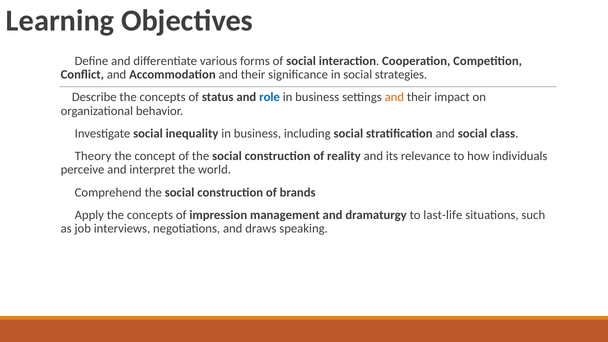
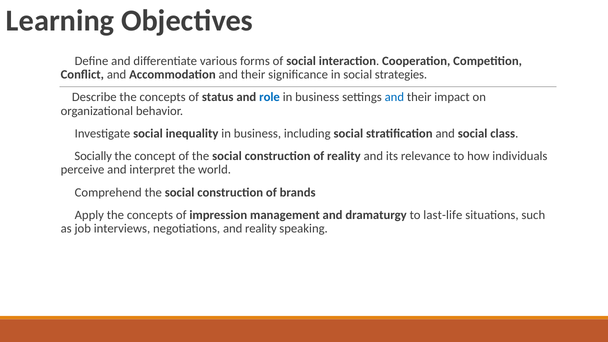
and colour: orange -> blue (394, 97)
Theory: Theory -> Socially (93, 156)
and draws: draws -> reality (261, 229)
